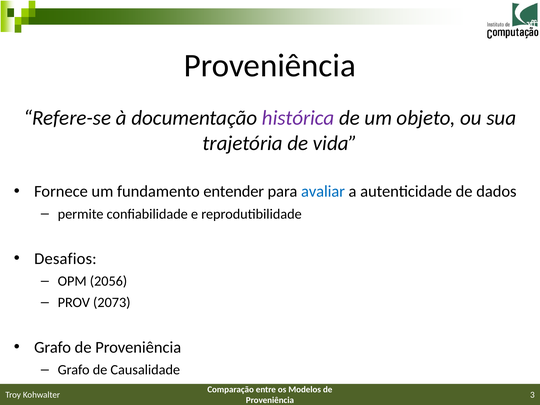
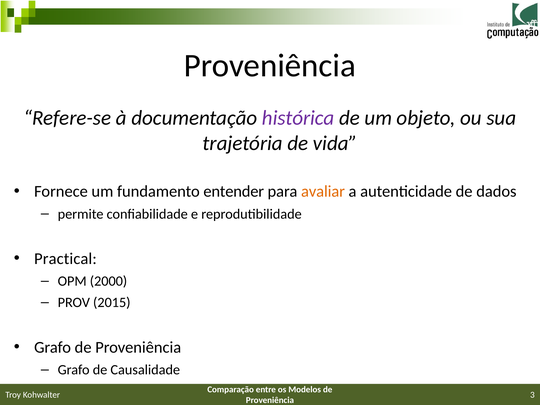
avaliar colour: blue -> orange (323, 192)
Desafios: Desafios -> Practical (65, 259)
2056: 2056 -> 2000 (109, 281)
2073: 2073 -> 2015 (112, 303)
